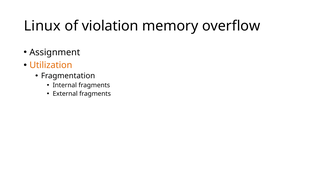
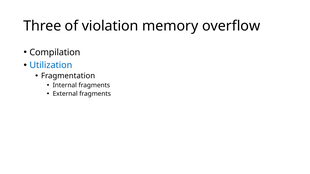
Linux: Linux -> Three (42, 26)
Assignment: Assignment -> Compilation (55, 52)
Utilization colour: orange -> blue (51, 65)
